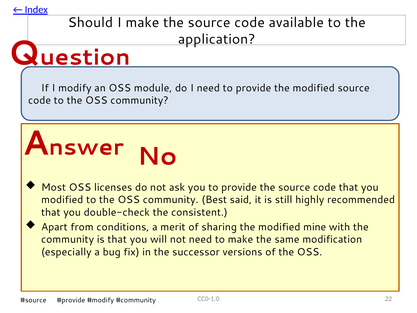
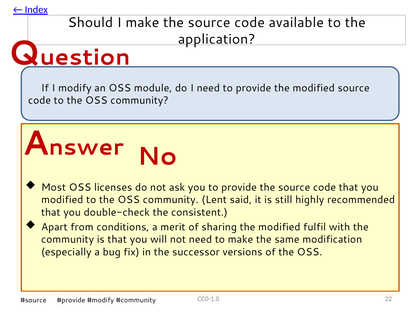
Best: Best -> Lent (214, 200)
mine: mine -> fulfil (315, 227)
